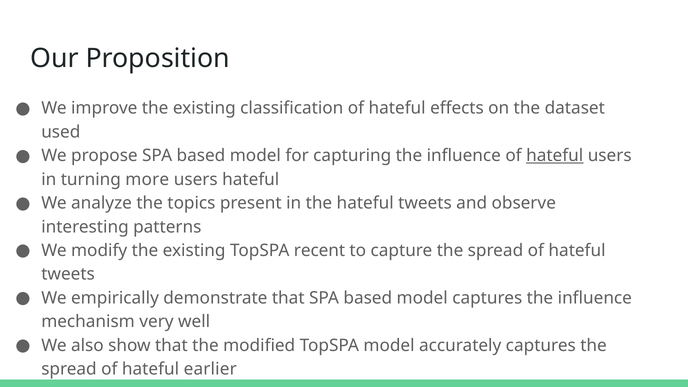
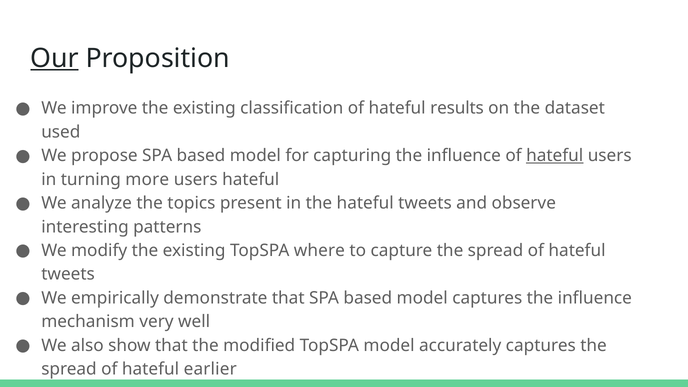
Our underline: none -> present (55, 58)
effects: effects -> results (457, 108)
recent: recent -> where (319, 251)
